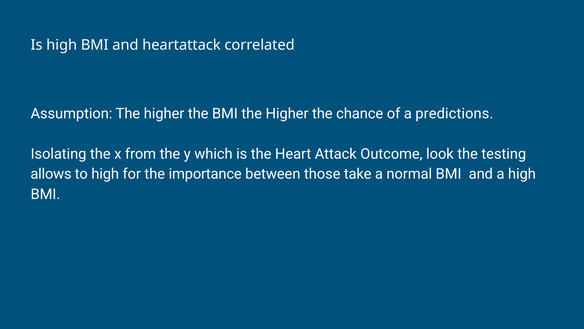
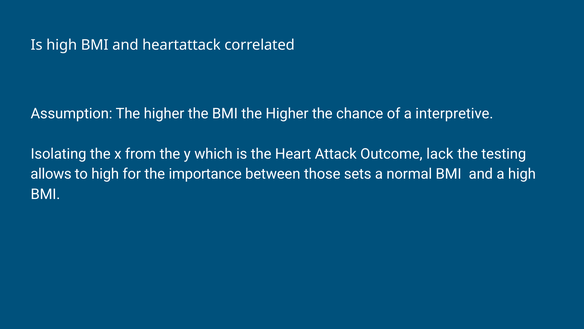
predictions: predictions -> interpretive (454, 113)
look: look -> lack (440, 154)
take: take -> sets (358, 174)
